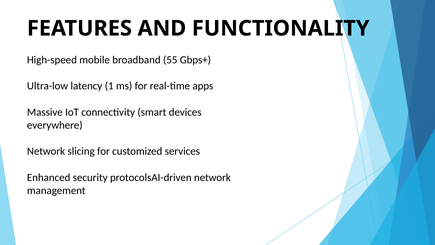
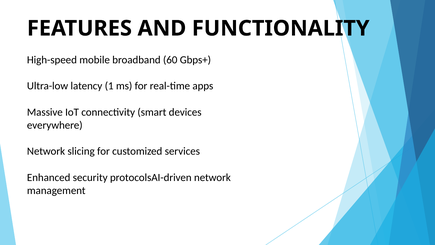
55: 55 -> 60 (170, 60)
